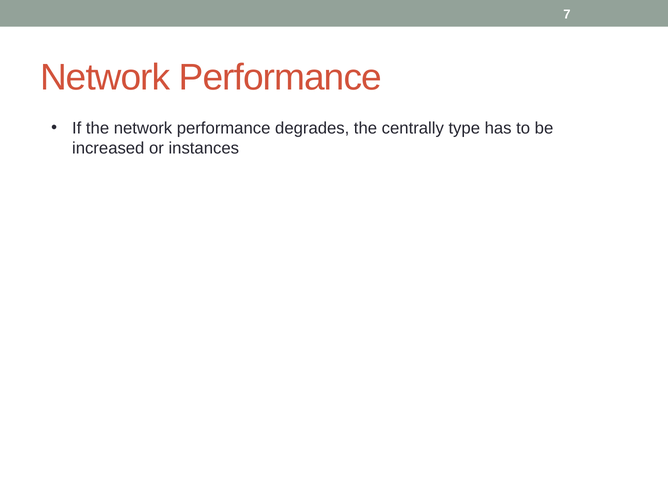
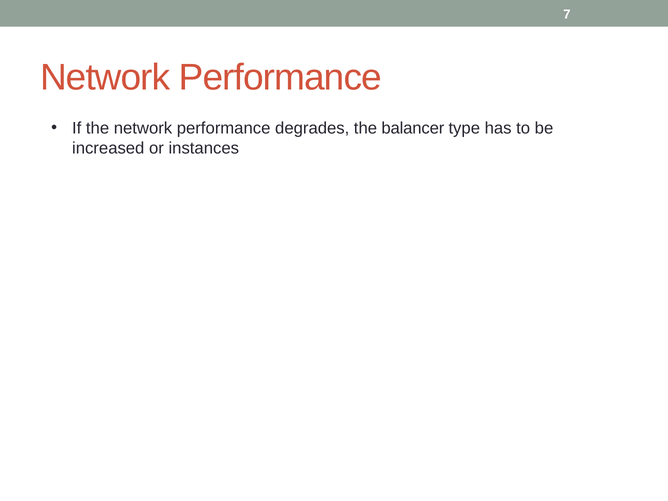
centrally: centrally -> balancer (413, 128)
